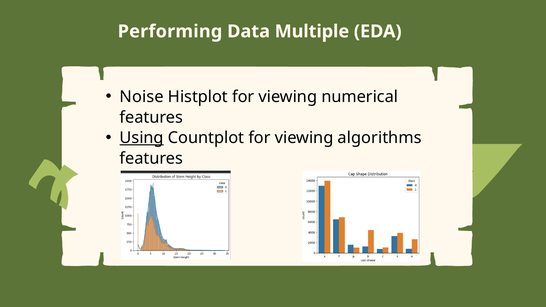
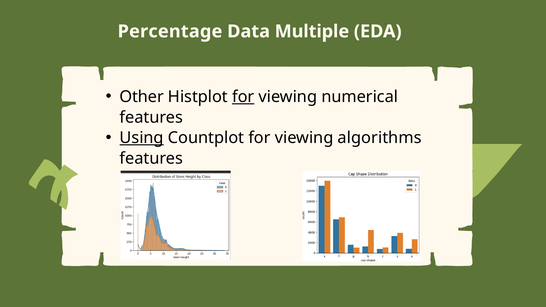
Performing: Performing -> Percentage (170, 31)
Noise: Noise -> Other (142, 97)
for underline: none -> present (243, 97)
